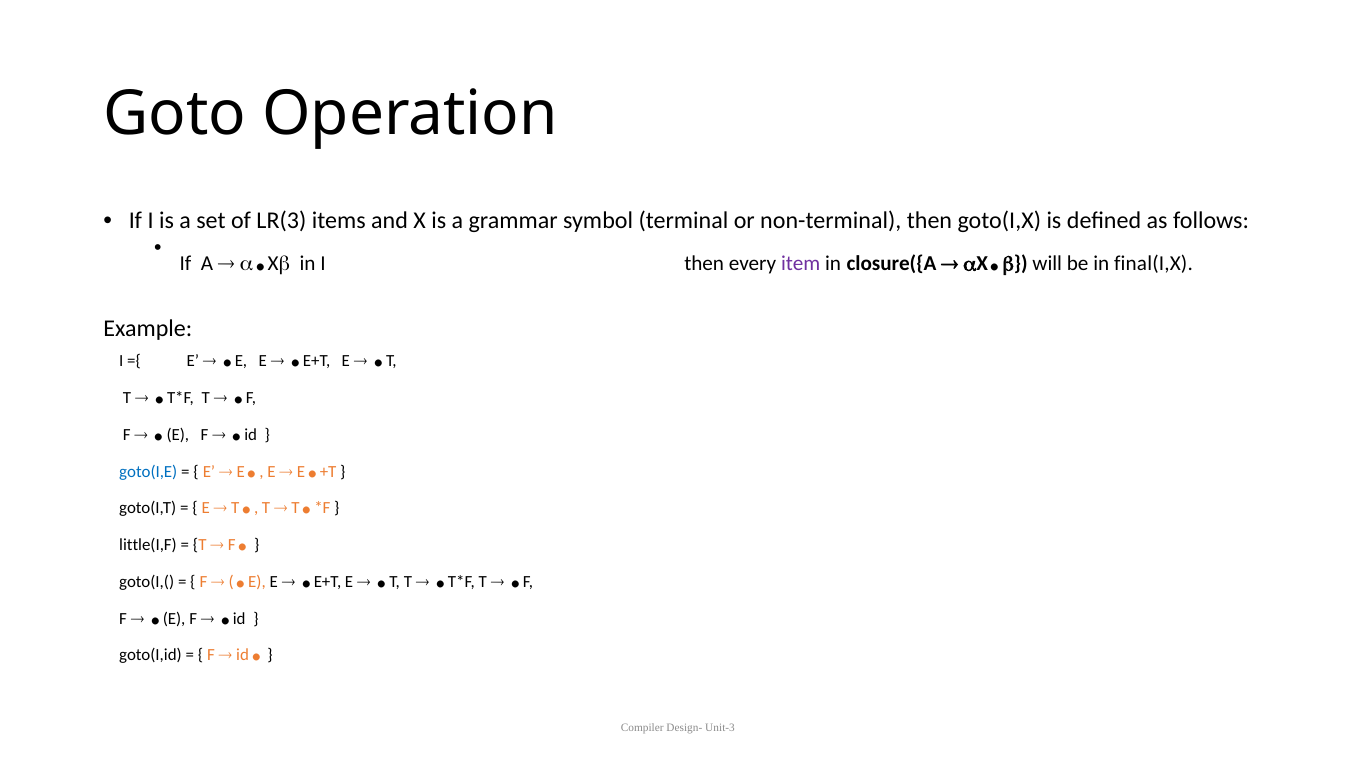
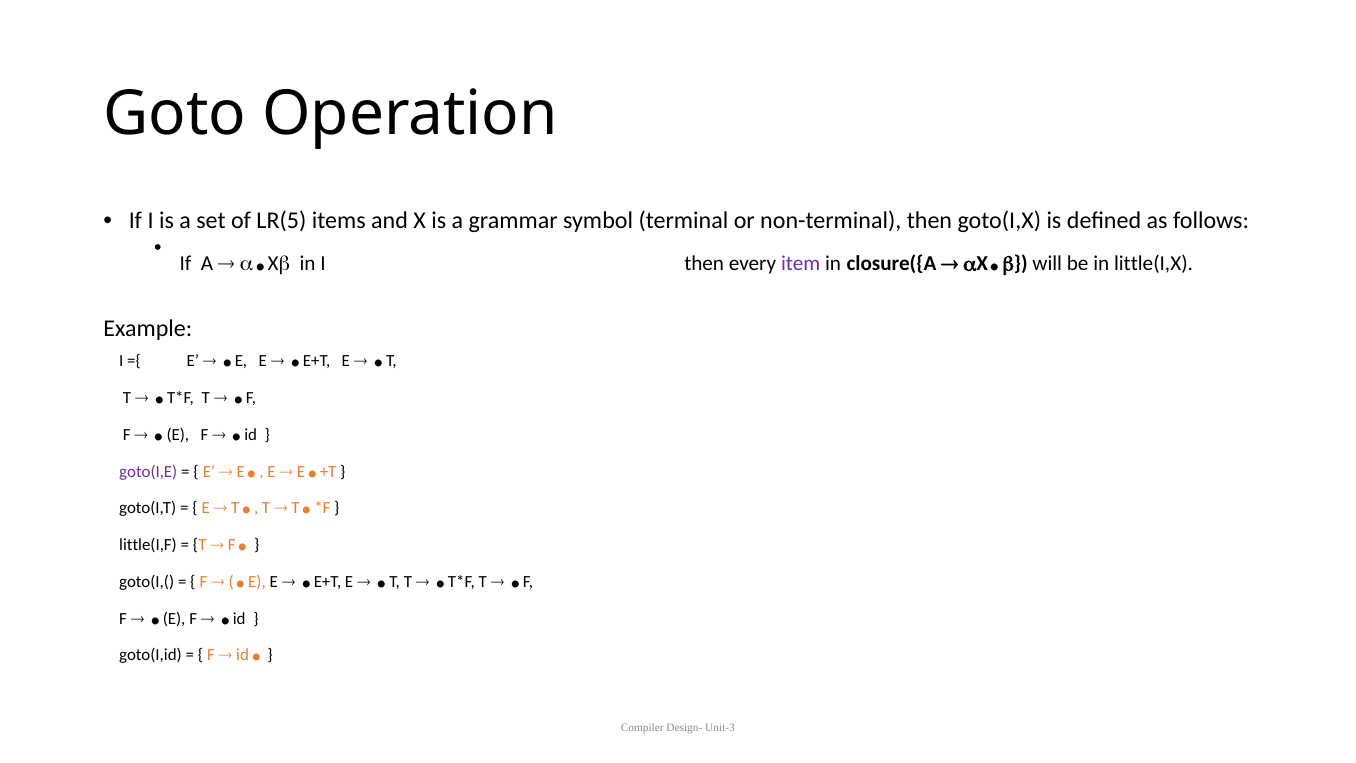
LR(3: LR(3 -> LR(5 (281, 221)
final(I,X: final(I,X -> little(I,X (1154, 264)
goto(I,E colour: blue -> purple (148, 471)
